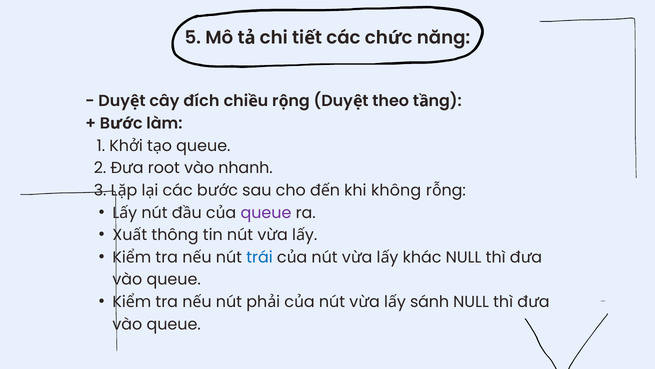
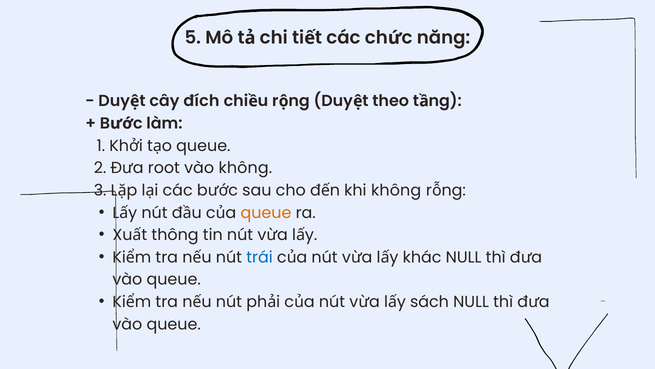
vào nhanh: nhanh -> không (245, 168)
queue colour: purple -> orange (266, 212)
sánh: sánh -> sách (430, 302)
